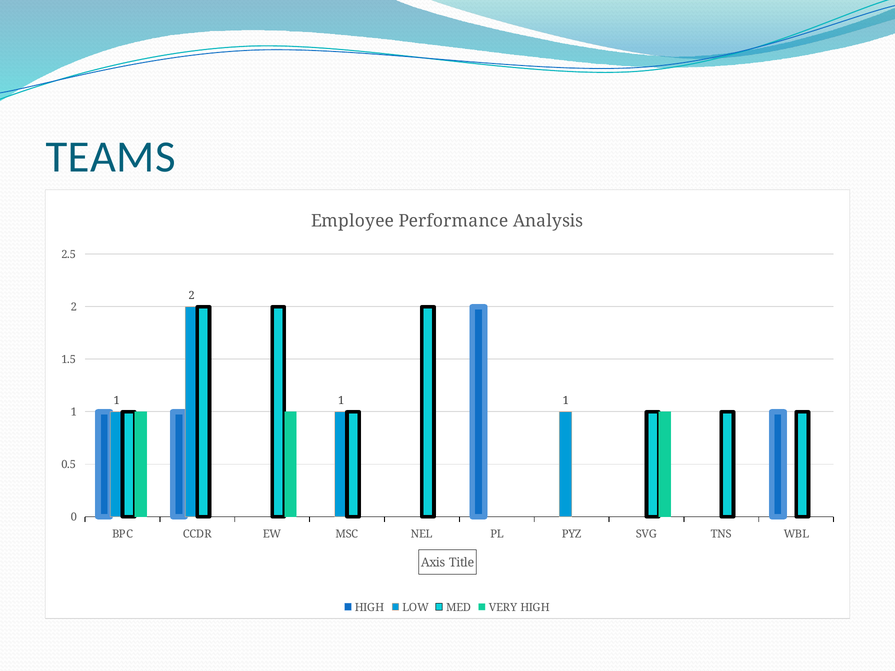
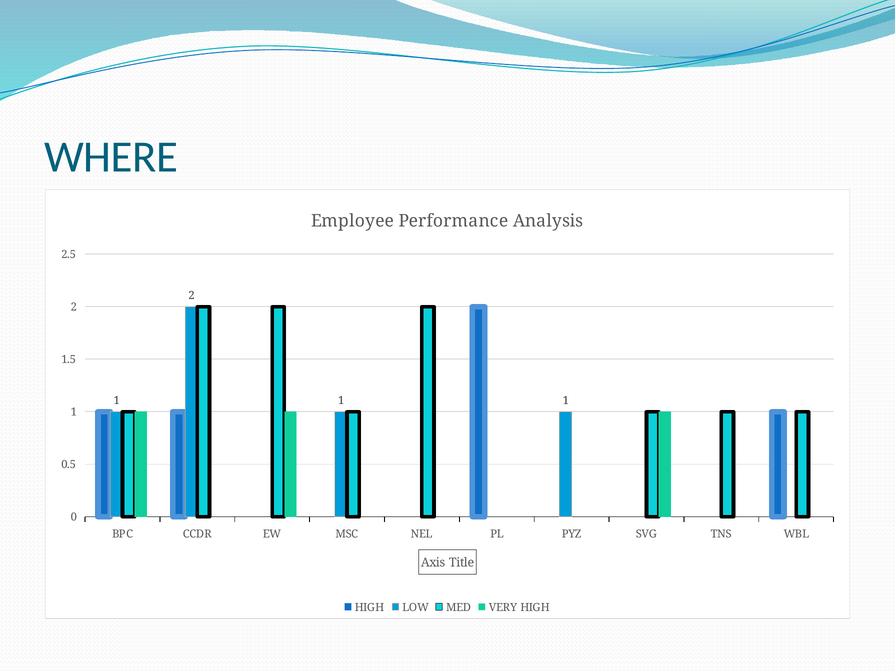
TEAMS: TEAMS -> WHERE (111, 157)
